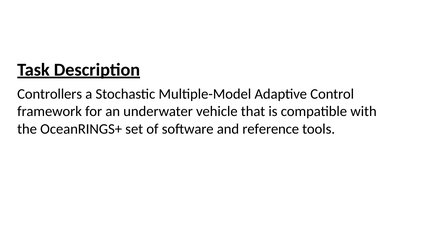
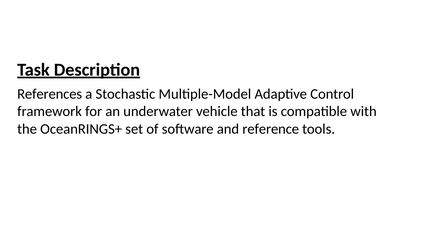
Controllers: Controllers -> References (50, 94)
